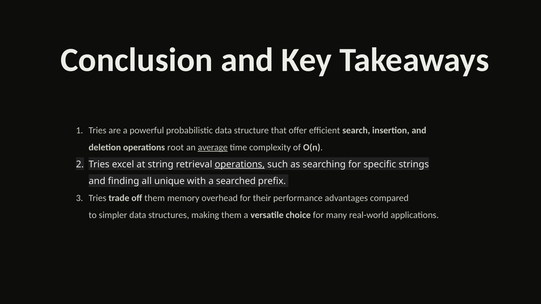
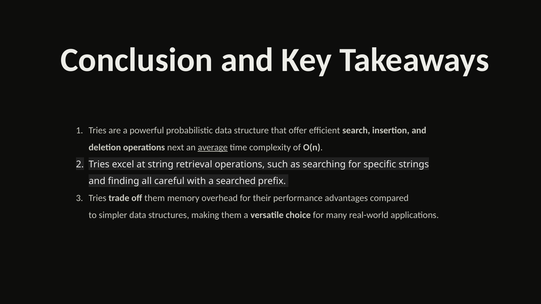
root: root -> next (176, 148)
operations underline: present -> none (240, 164)
unique: unique -> careful (169, 181)
